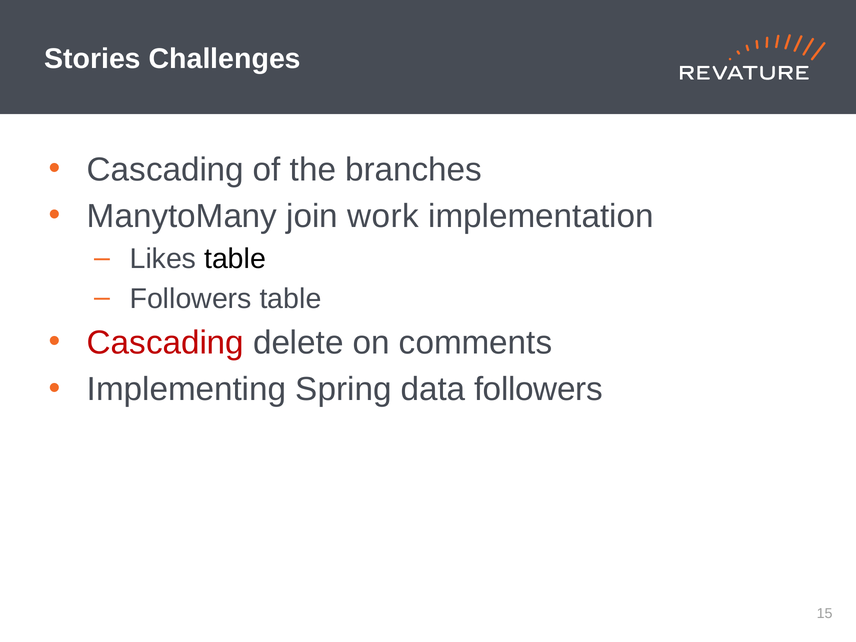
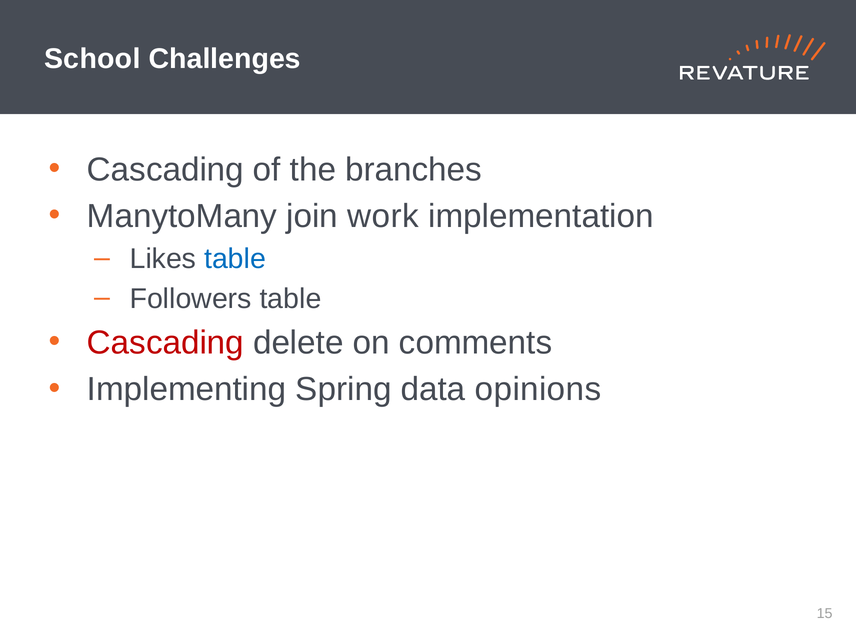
Stories: Stories -> School (92, 59)
table colour: black -> blue (235, 259)
data followers: followers -> opinions (538, 389)
